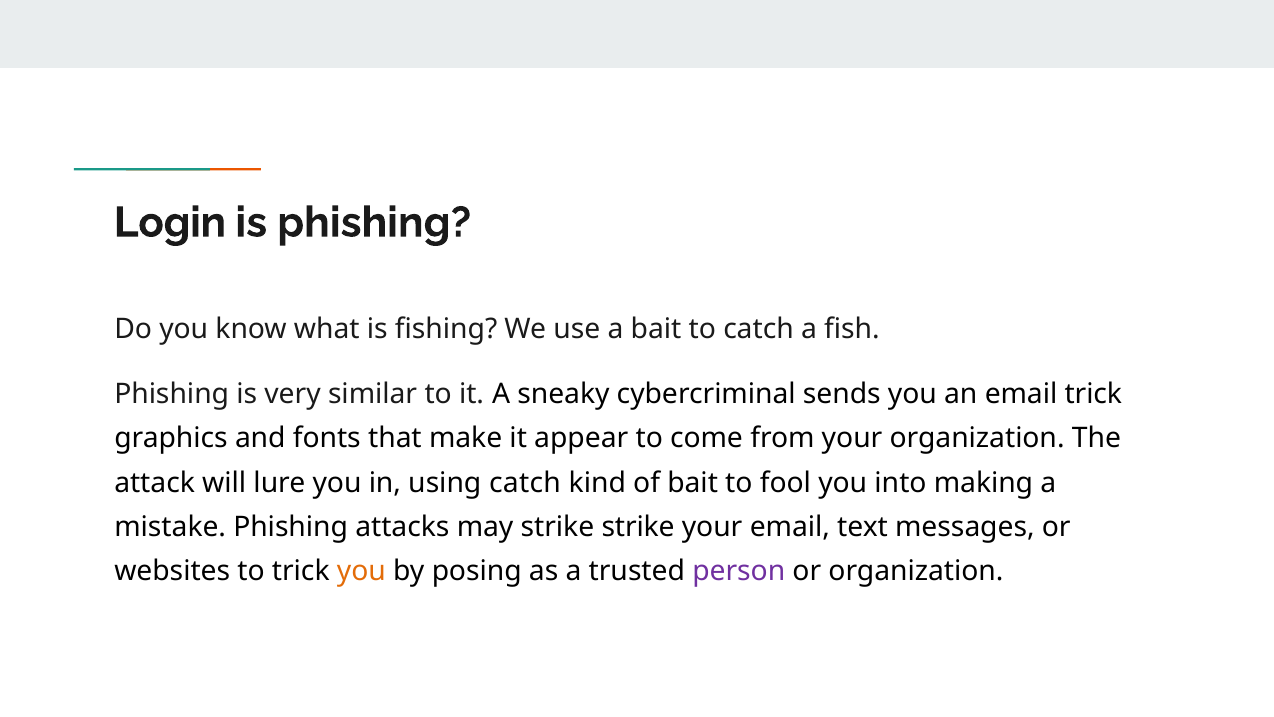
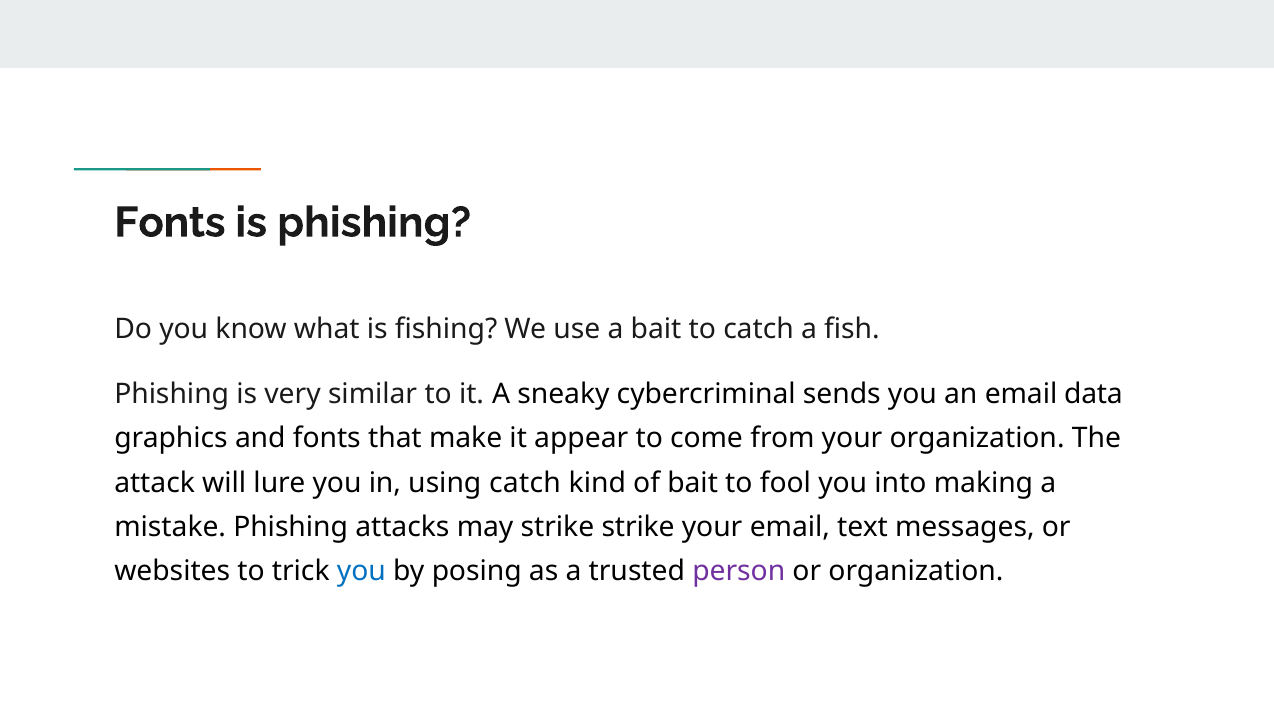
Login: Login -> Fonts (170, 222)
email trick: trick -> data (1093, 394)
you colour: orange -> blue (361, 571)
